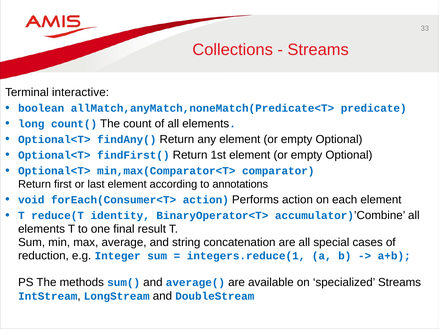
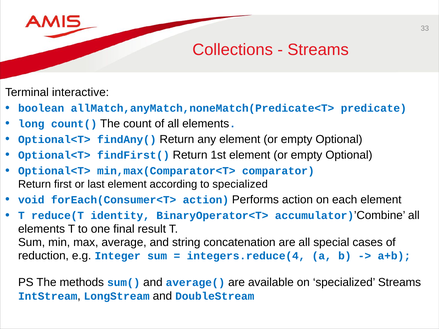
to annotations: annotations -> specialized (240, 185)
integers.reduce(1: integers.reduce(1 -> integers.reduce(4 (246, 256)
